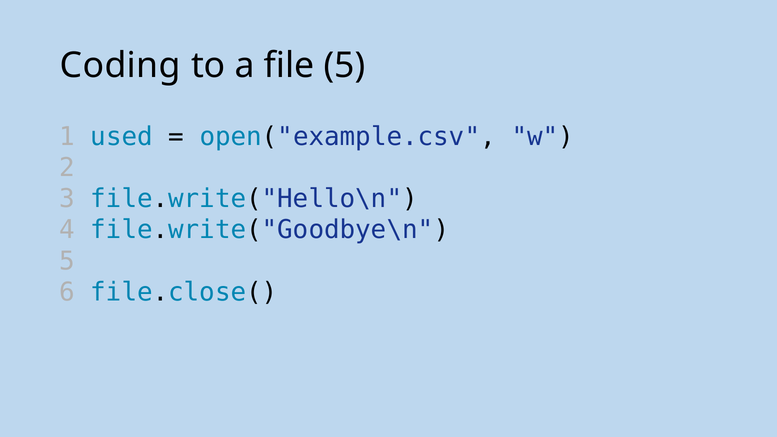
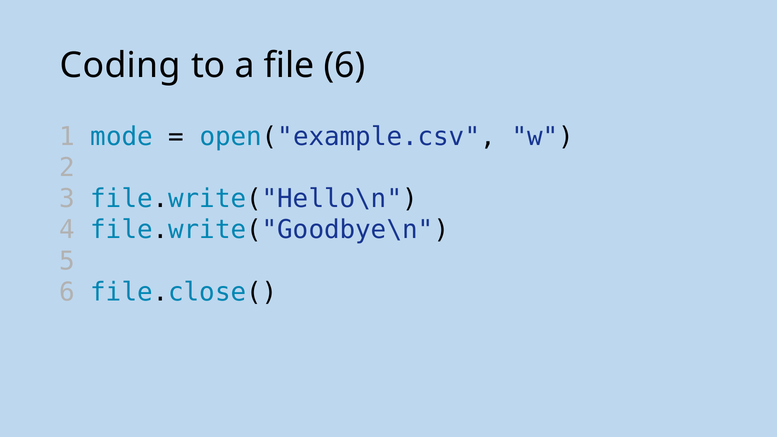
file 5: 5 -> 6 (345, 65)
used: used -> mode (122, 137)
